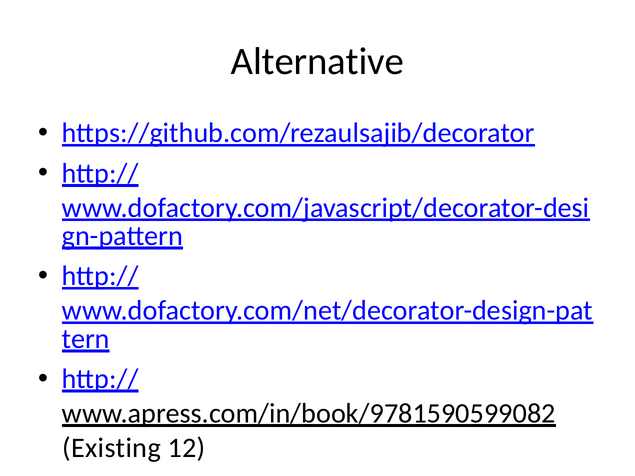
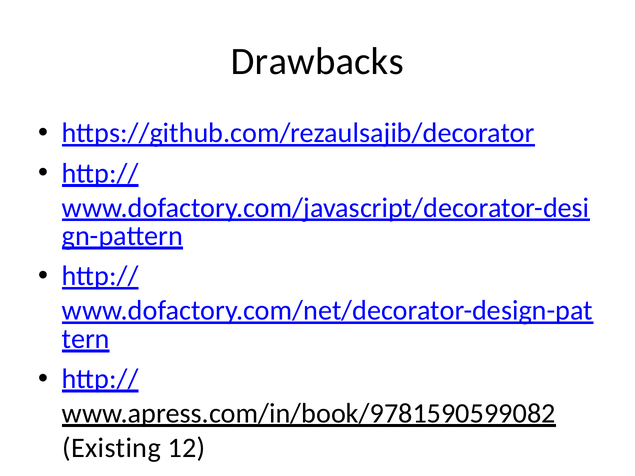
Alternative: Alternative -> Drawbacks (317, 61)
